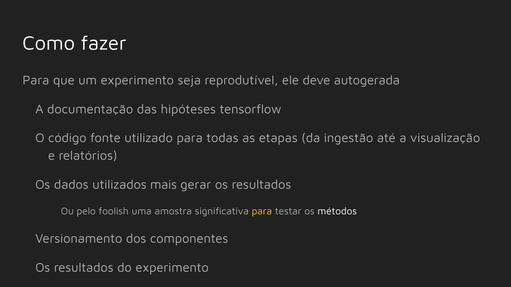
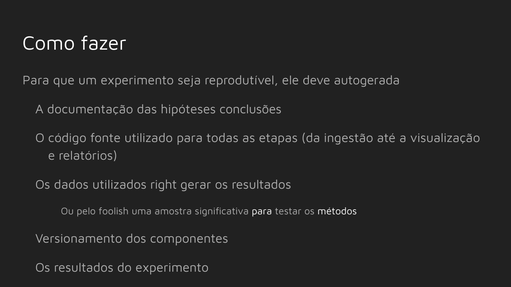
tensorflow: tensorflow -> conclusões (251, 109)
mais: mais -> right (164, 185)
para colour: yellow -> white (262, 211)
